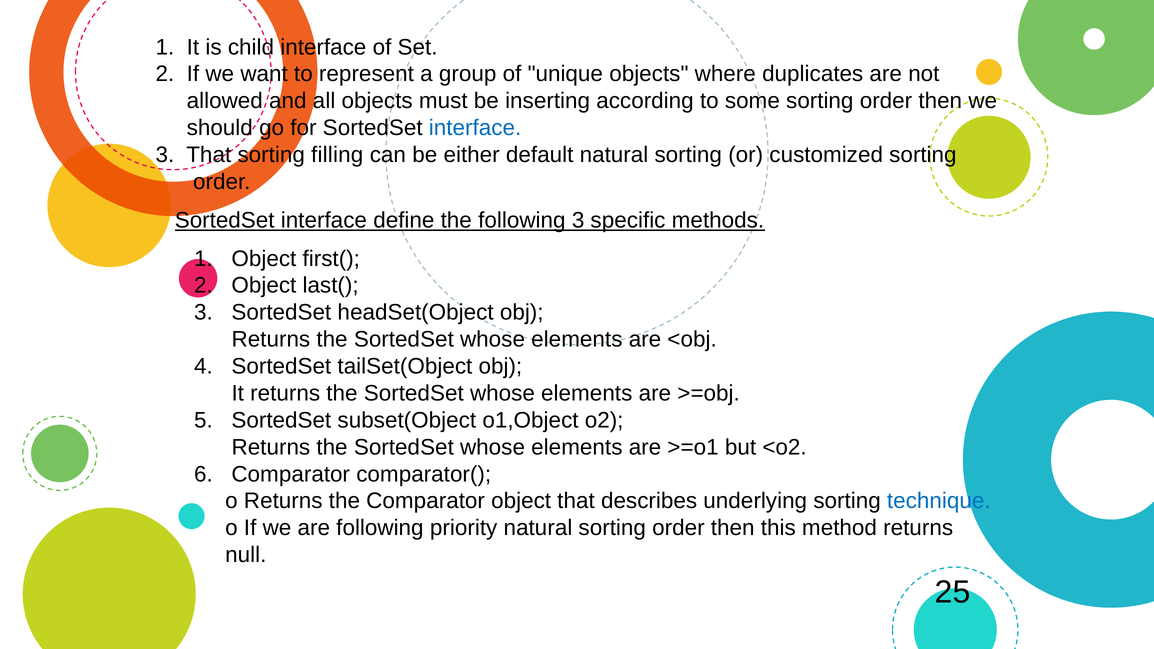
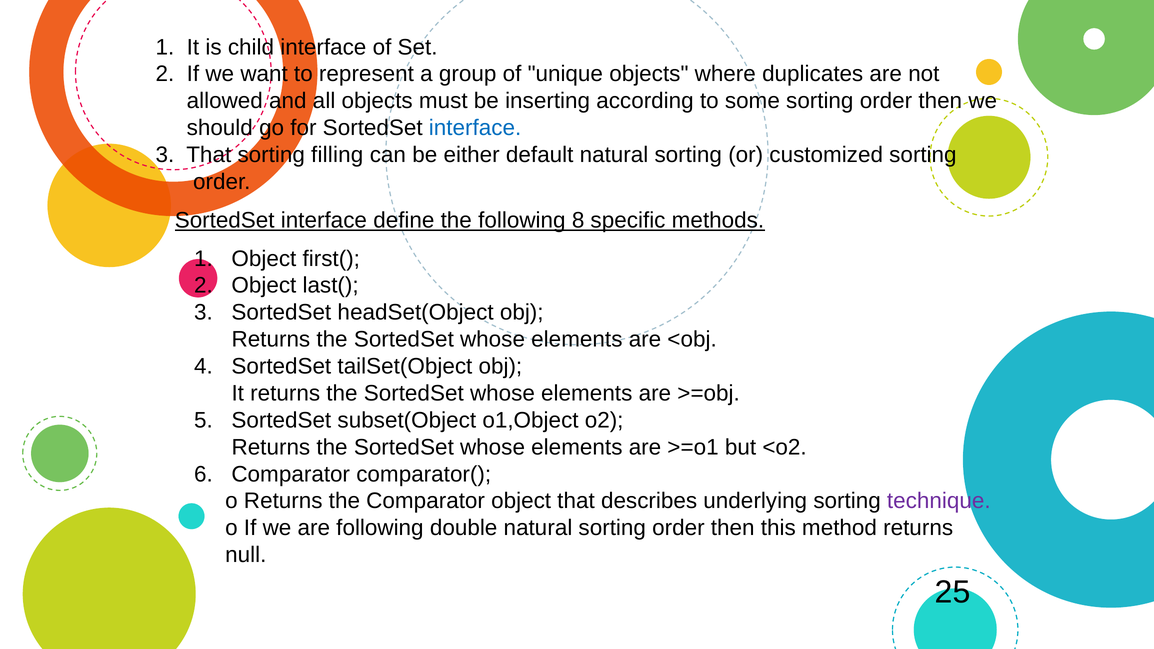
following 3: 3 -> 8 (578, 220)
technique colour: blue -> purple (939, 501)
priority: priority -> double (464, 528)
